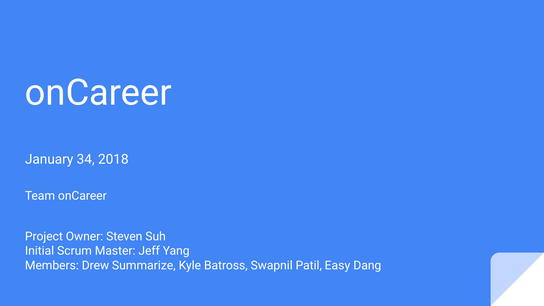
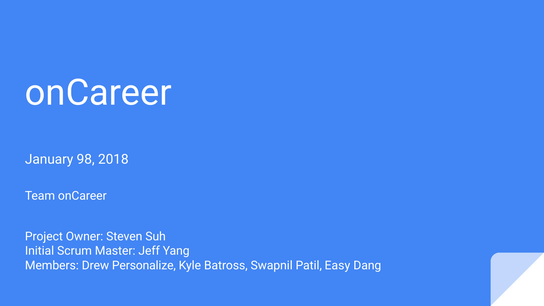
34: 34 -> 98 (86, 159)
Summarize: Summarize -> Personalize (144, 265)
